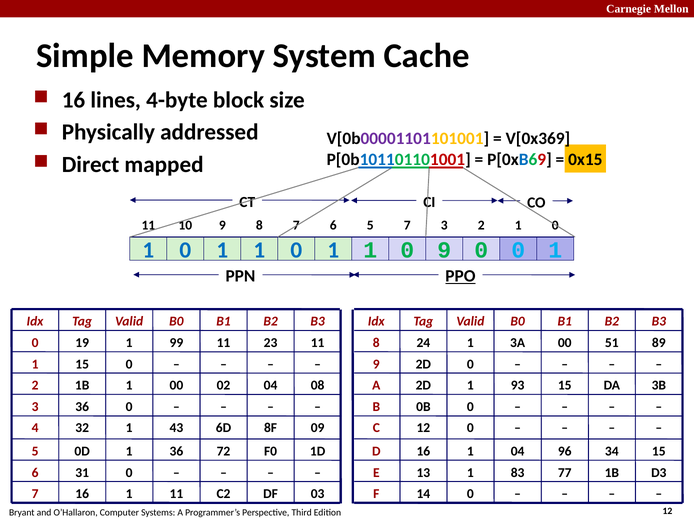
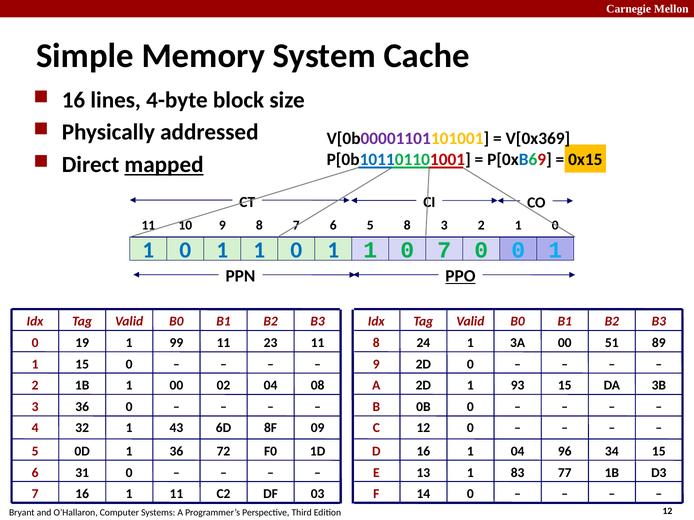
mapped underline: none -> present (164, 165)
5 7: 7 -> 8 (407, 225)
1 0 9: 9 -> 7 (444, 250)
